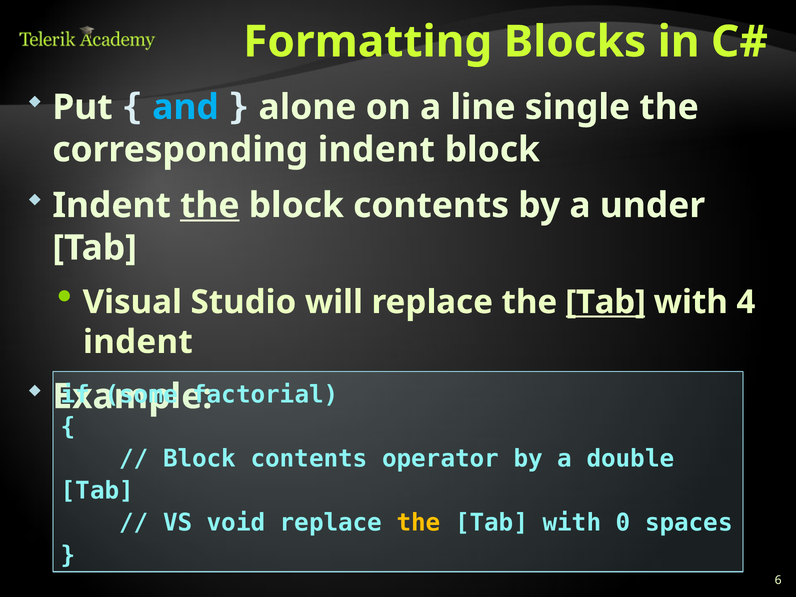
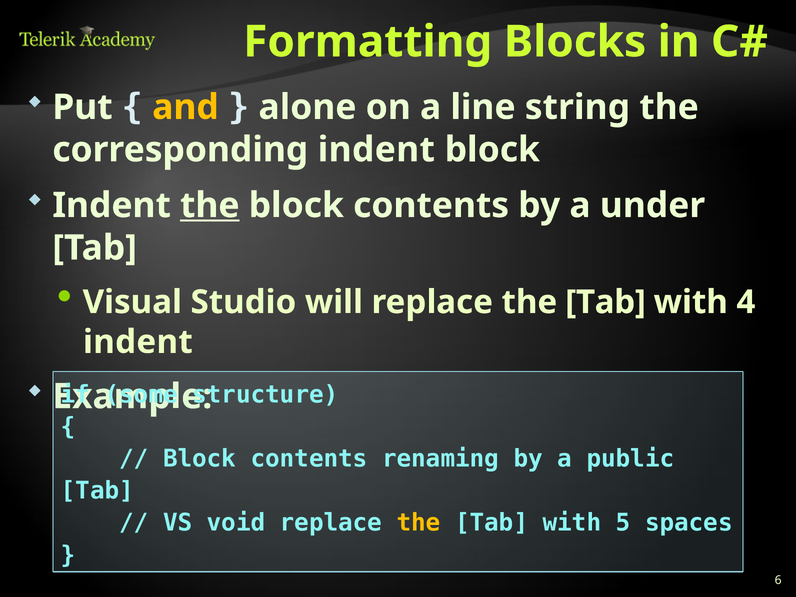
and colour: light blue -> yellow (185, 107)
single: single -> string (577, 107)
Tab underline: present -> none (606, 302)
factorial: factorial -> structure (265, 395)
operator: operator -> renaming (441, 459)
double: double -> public (630, 459)
0: 0 -> 5 (623, 523)
